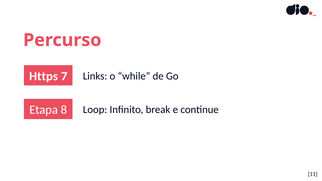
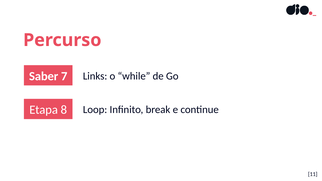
Https: Https -> Saber (44, 76)
